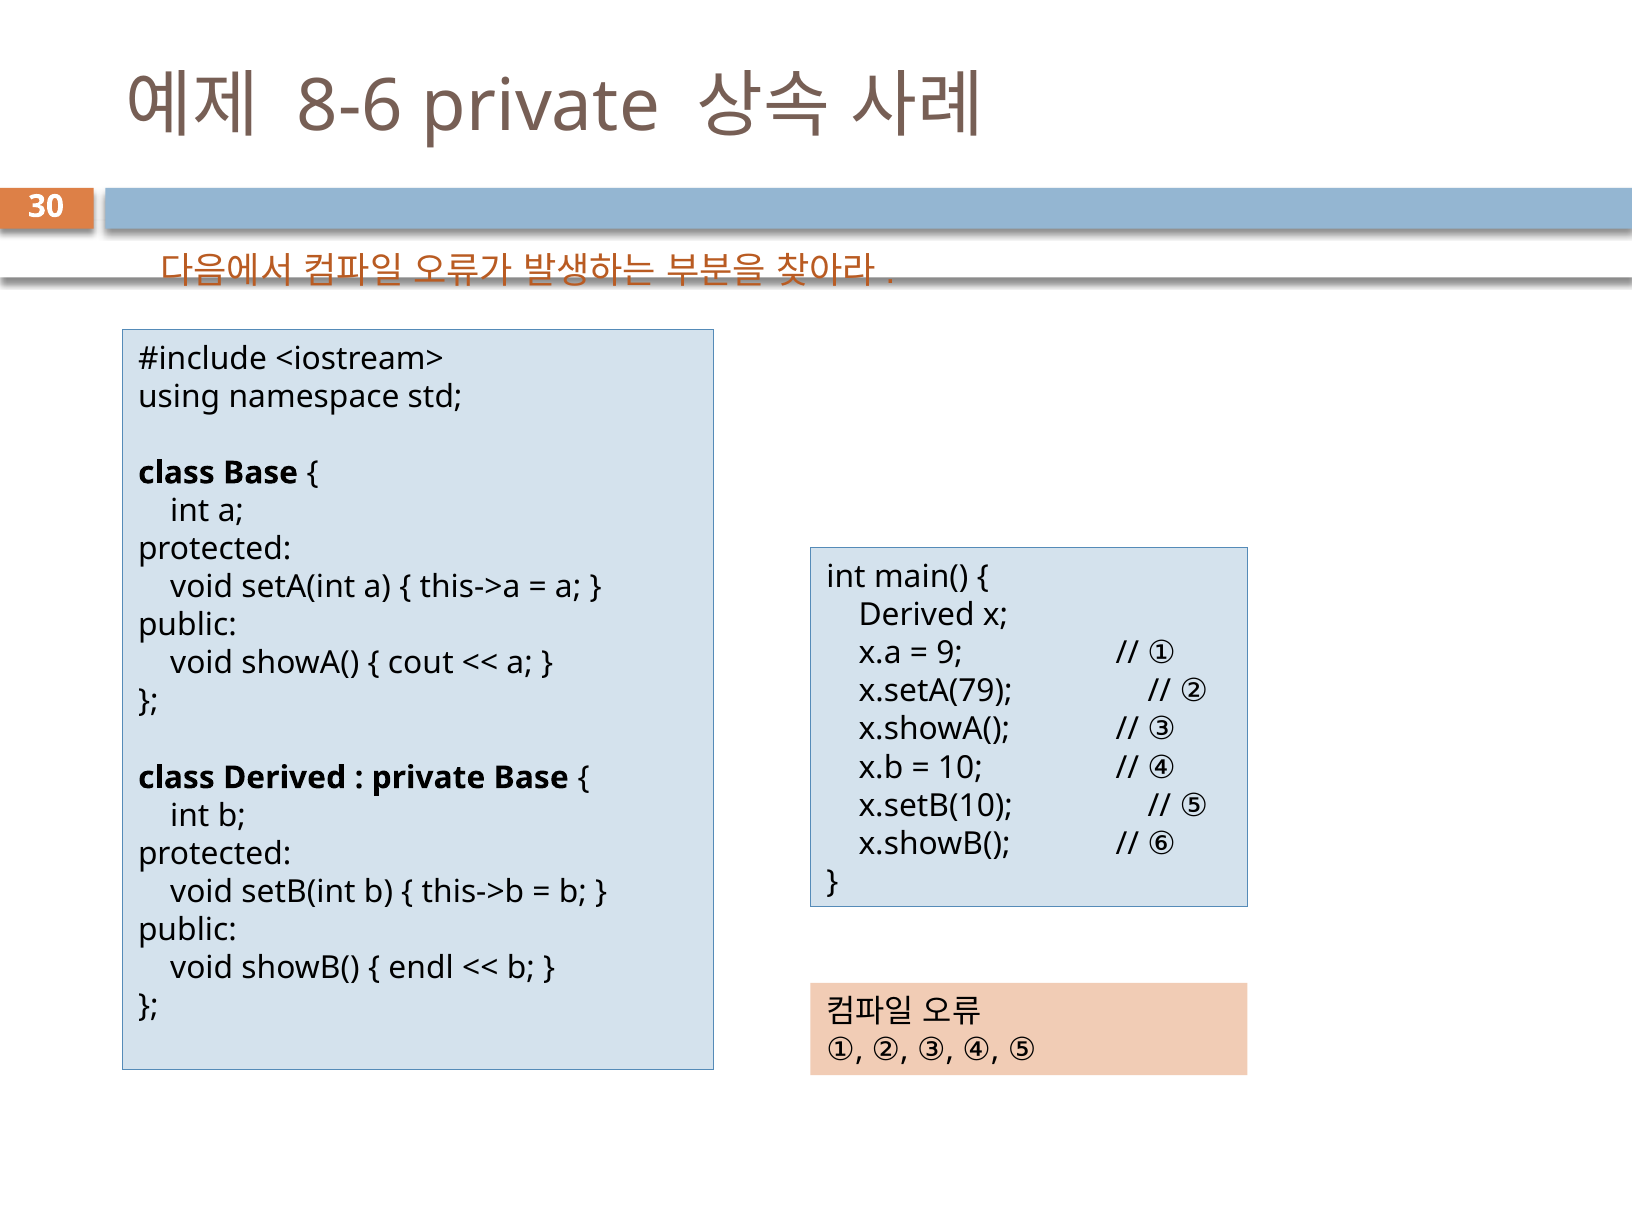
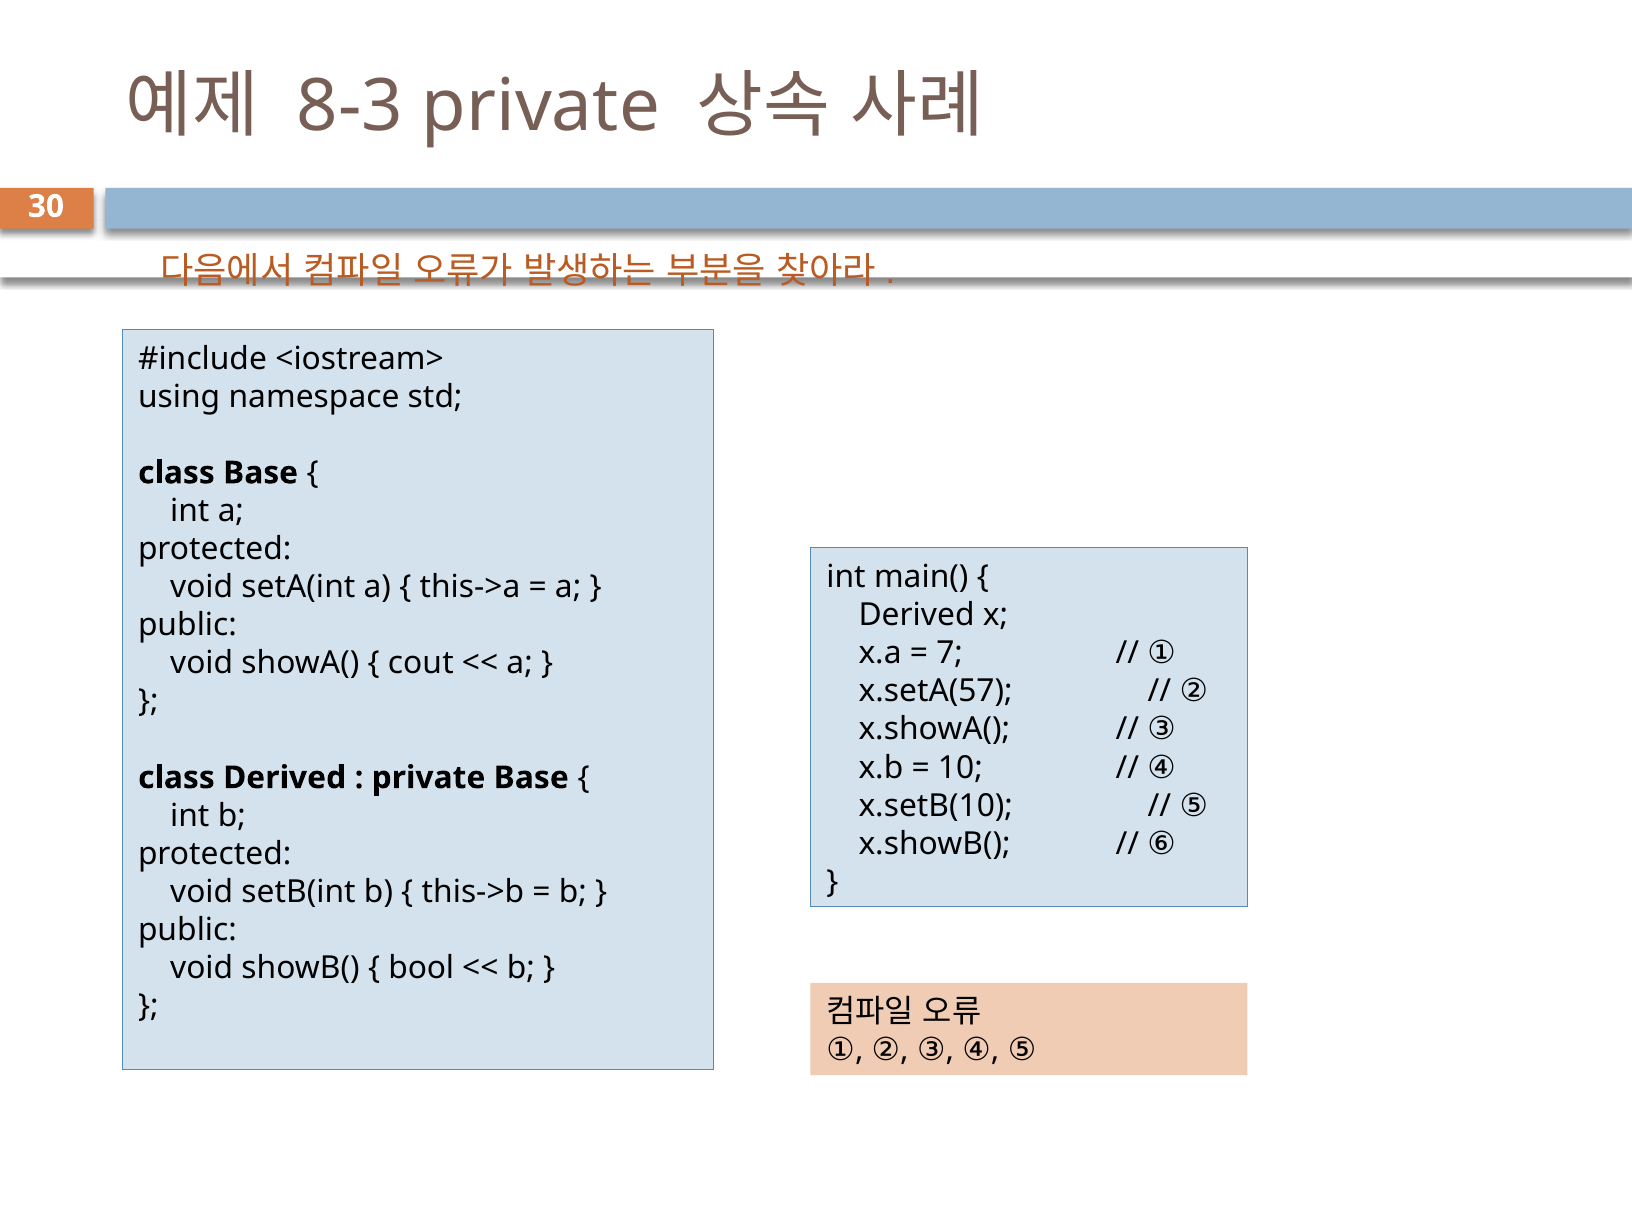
8-6: 8-6 -> 8-3 (350, 106)
9: 9 -> 7 (950, 653)
x.setA(79: x.setA(79 -> x.setA(57 (936, 691)
endl: endl -> bool (421, 968)
